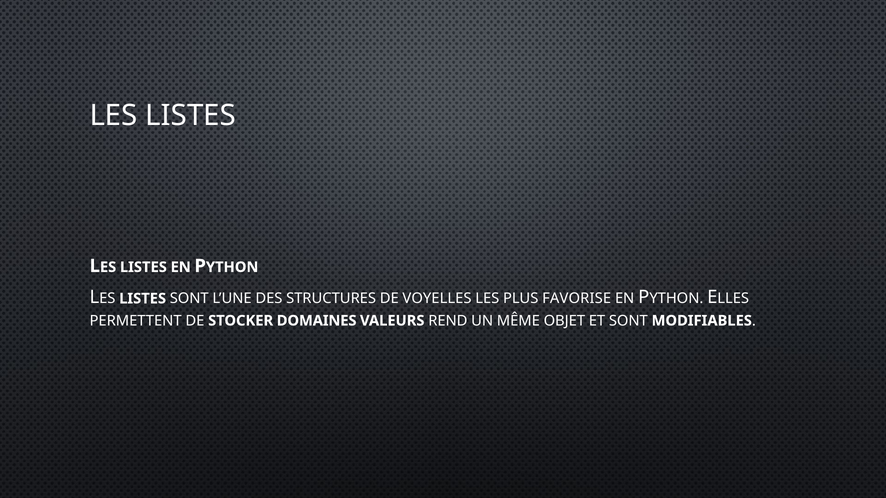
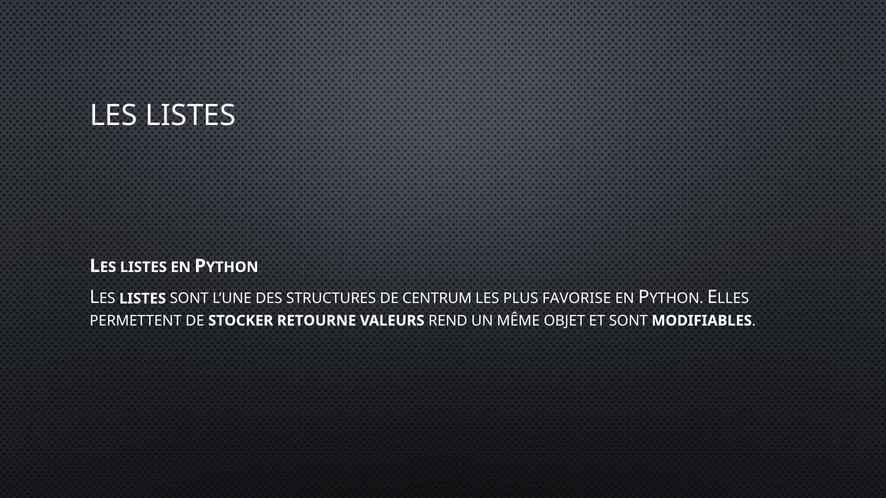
VOYELLES: VOYELLES -> CENTRUM (437, 299)
DOMAINES: DOMAINES -> RETOURNE (317, 321)
